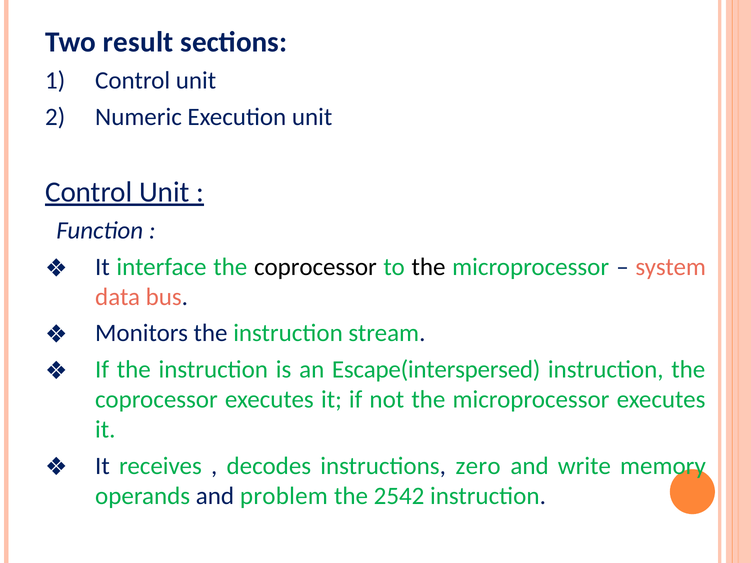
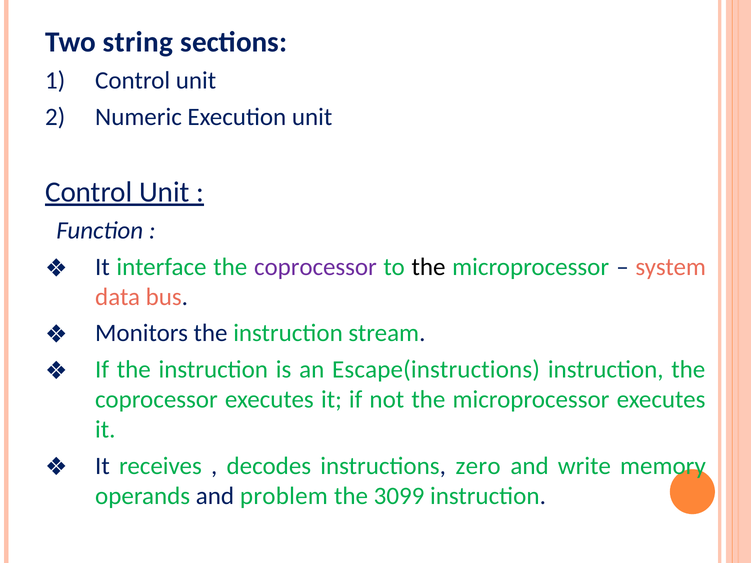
result: result -> string (138, 42)
coprocessor colour: black -> purple (315, 267)
Escape(interspersed: Escape(interspersed -> Escape(instructions (436, 370)
2542: 2542 -> 3099 (399, 496)
